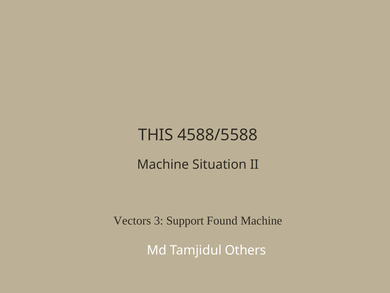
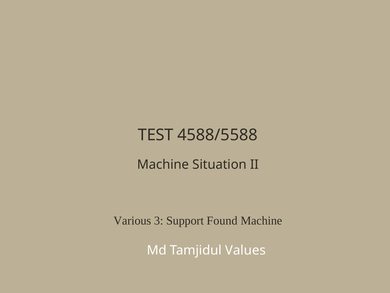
THIS: THIS -> TEST (156, 135)
Vectors: Vectors -> Various (132, 220)
Others: Others -> Values (245, 250)
